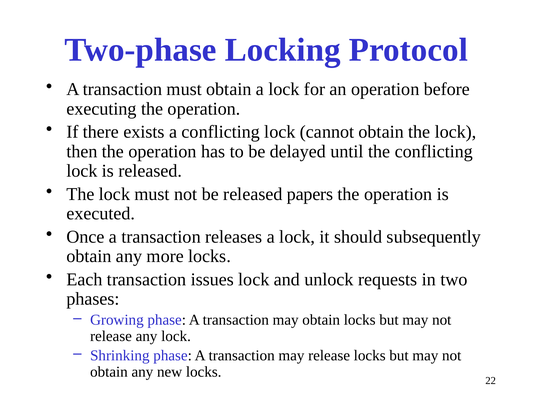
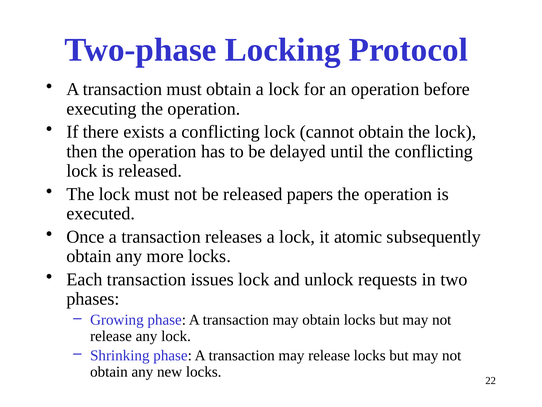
should: should -> atomic (358, 236)
